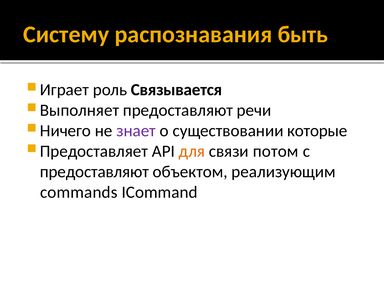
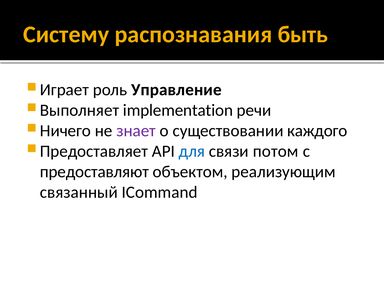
Связывается: Связывается -> Управление (176, 90)
предоставляют: предоставляют -> implementation (178, 110)
которые: которые -> каждого (317, 131)
для colour: orange -> blue (192, 151)
commands: commands -> связанный (79, 192)
